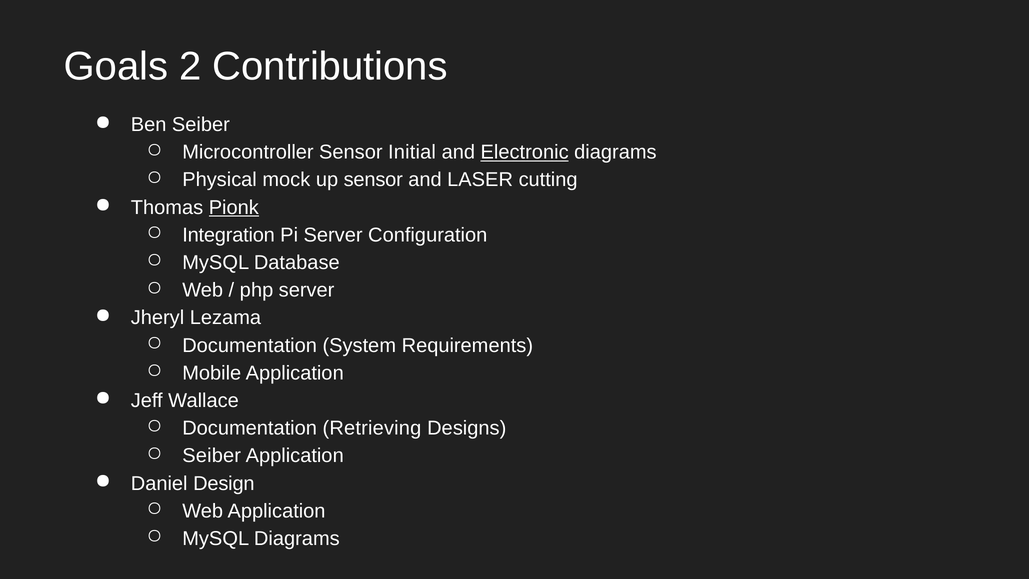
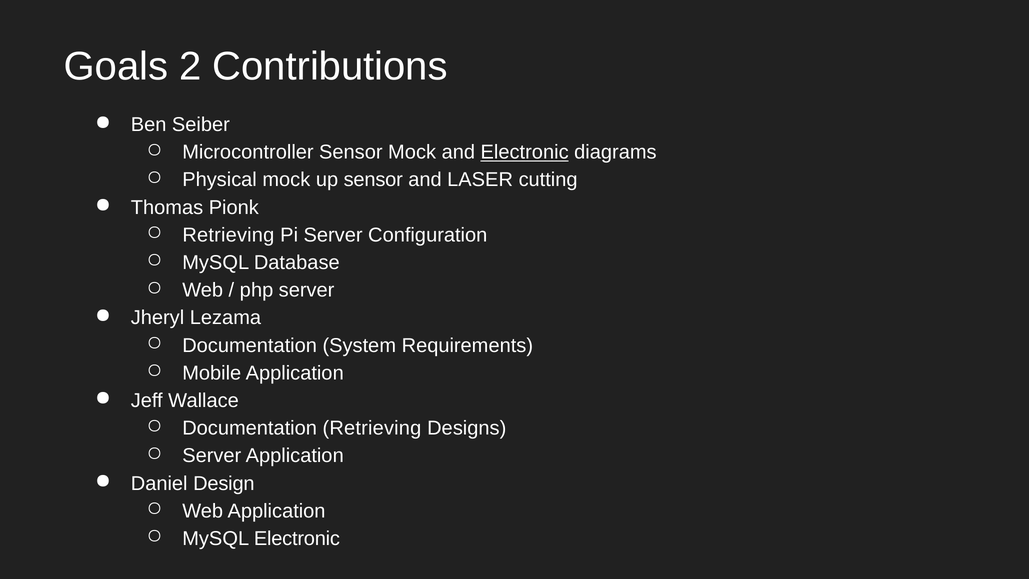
Sensor Initial: Initial -> Mock (412, 152)
Pionk underline: present -> none (234, 207)
Integration: Integration -> Retrieving (228, 235)
Seiber: Seiber -> Server (212, 456)
MySQL Diagrams: Diagrams -> Electronic (297, 538)
